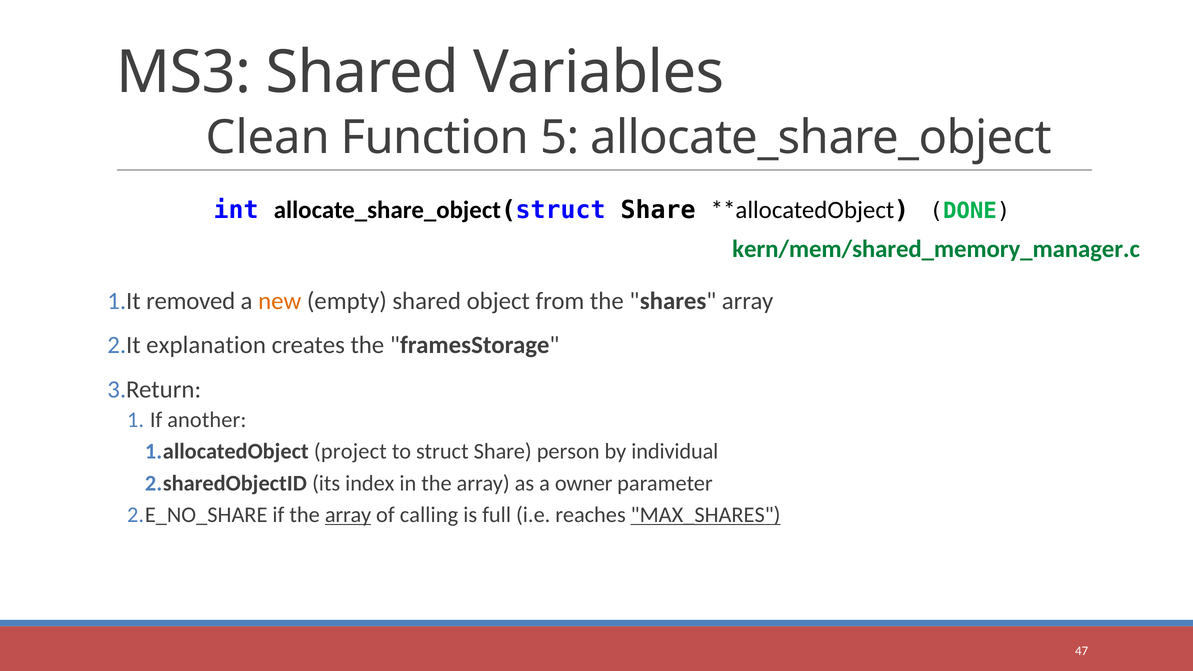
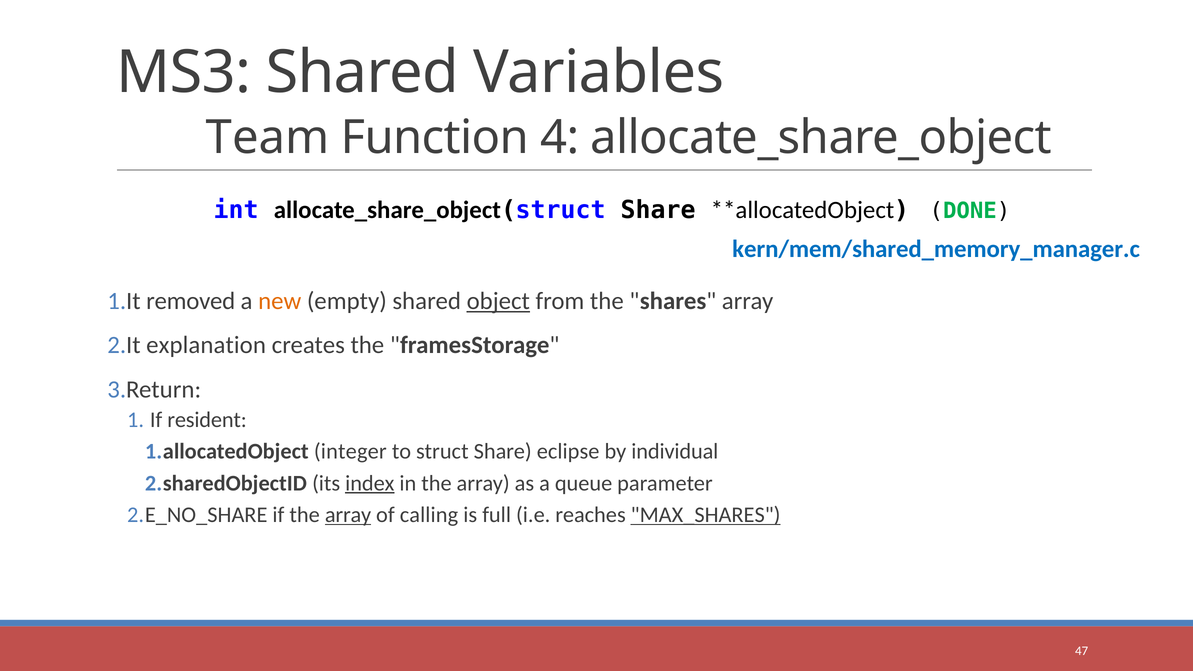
Clean: Clean -> Team (268, 138)
5: 5 -> 4 (560, 138)
kern/mem/shared_memory_manager.c colour: green -> blue (936, 249)
object underline: none -> present (498, 301)
another: another -> resident (207, 420)
project: project -> integer (350, 452)
person: person -> eclipse (568, 452)
index underline: none -> present (370, 483)
owner: owner -> queue (584, 483)
